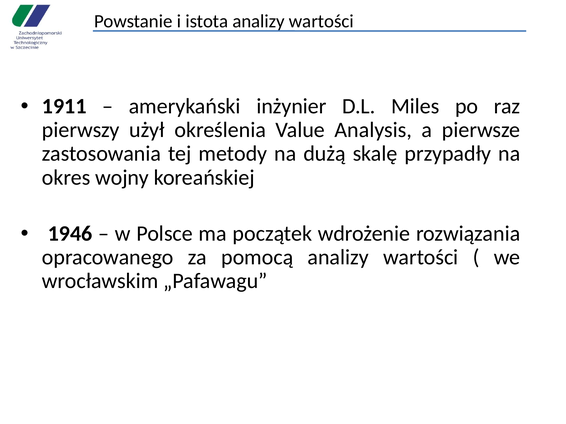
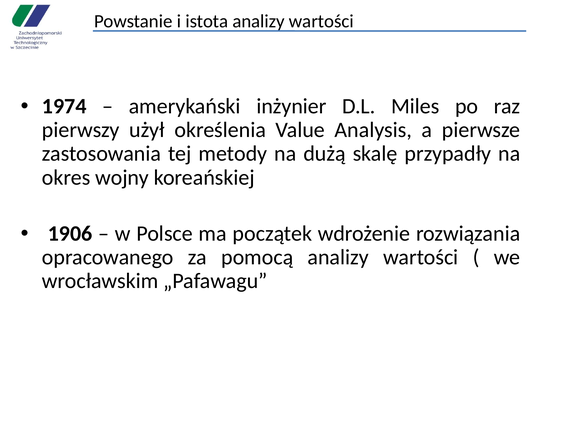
1911: 1911 -> 1974 (64, 106)
1946: 1946 -> 1906 (70, 234)
